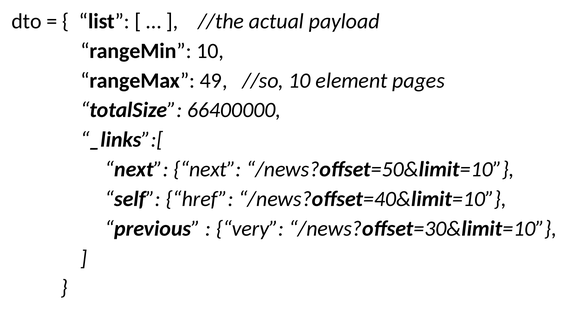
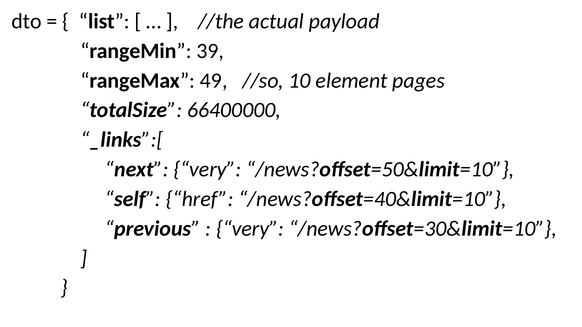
rangeMin 10: 10 -> 39 (210, 51)
next next: next -> very (207, 170)
